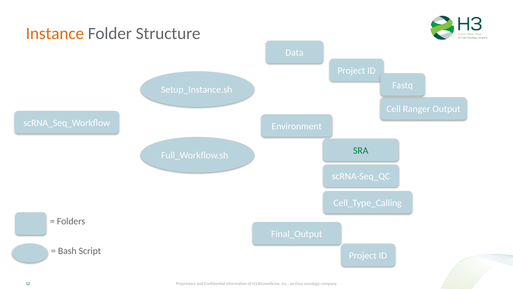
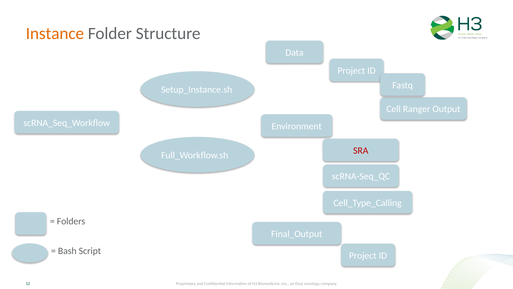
SRA colour: green -> red (361, 150)
